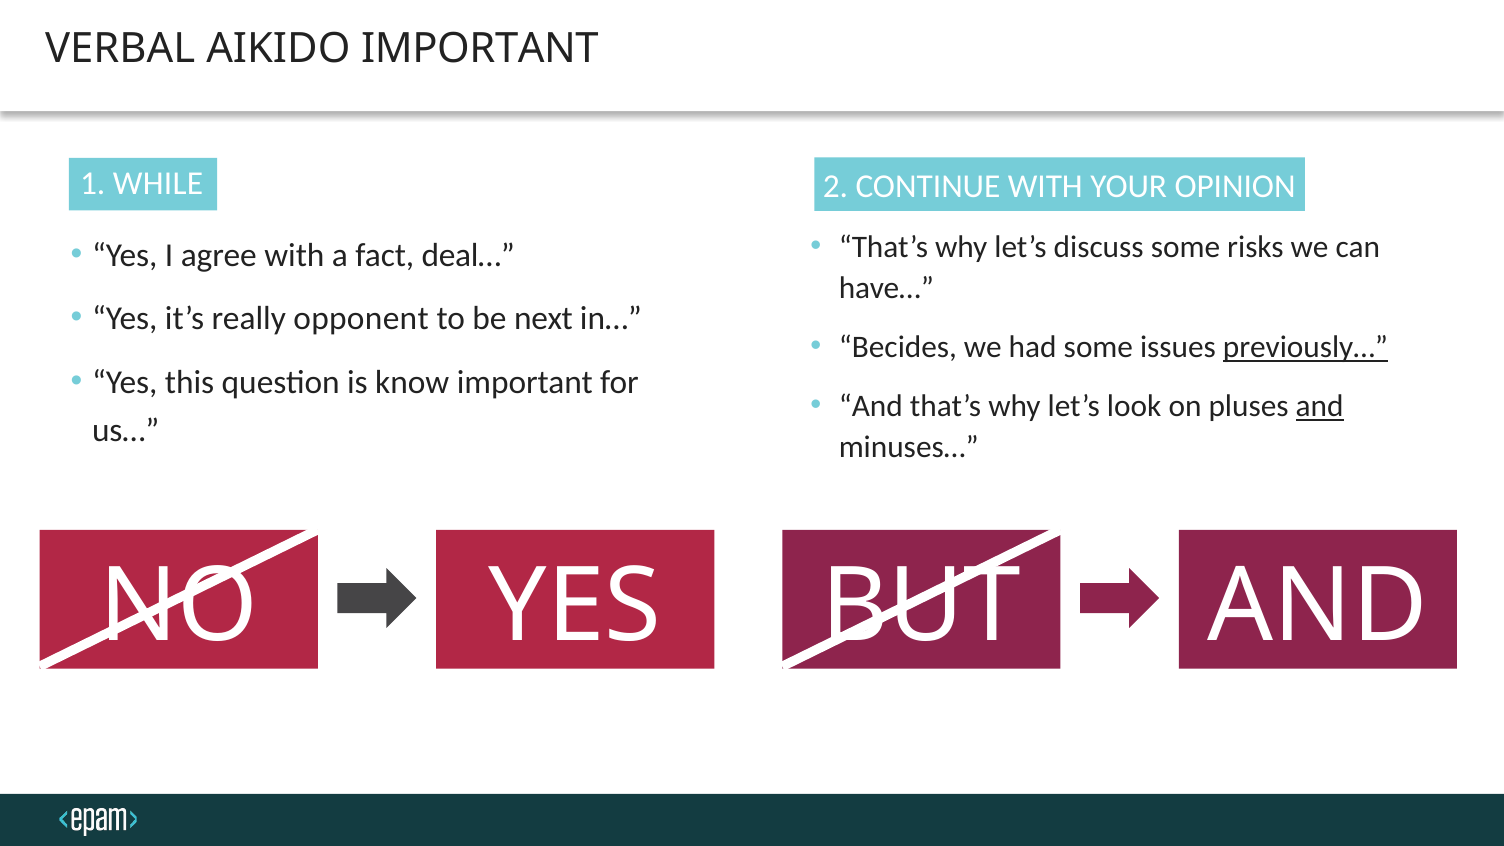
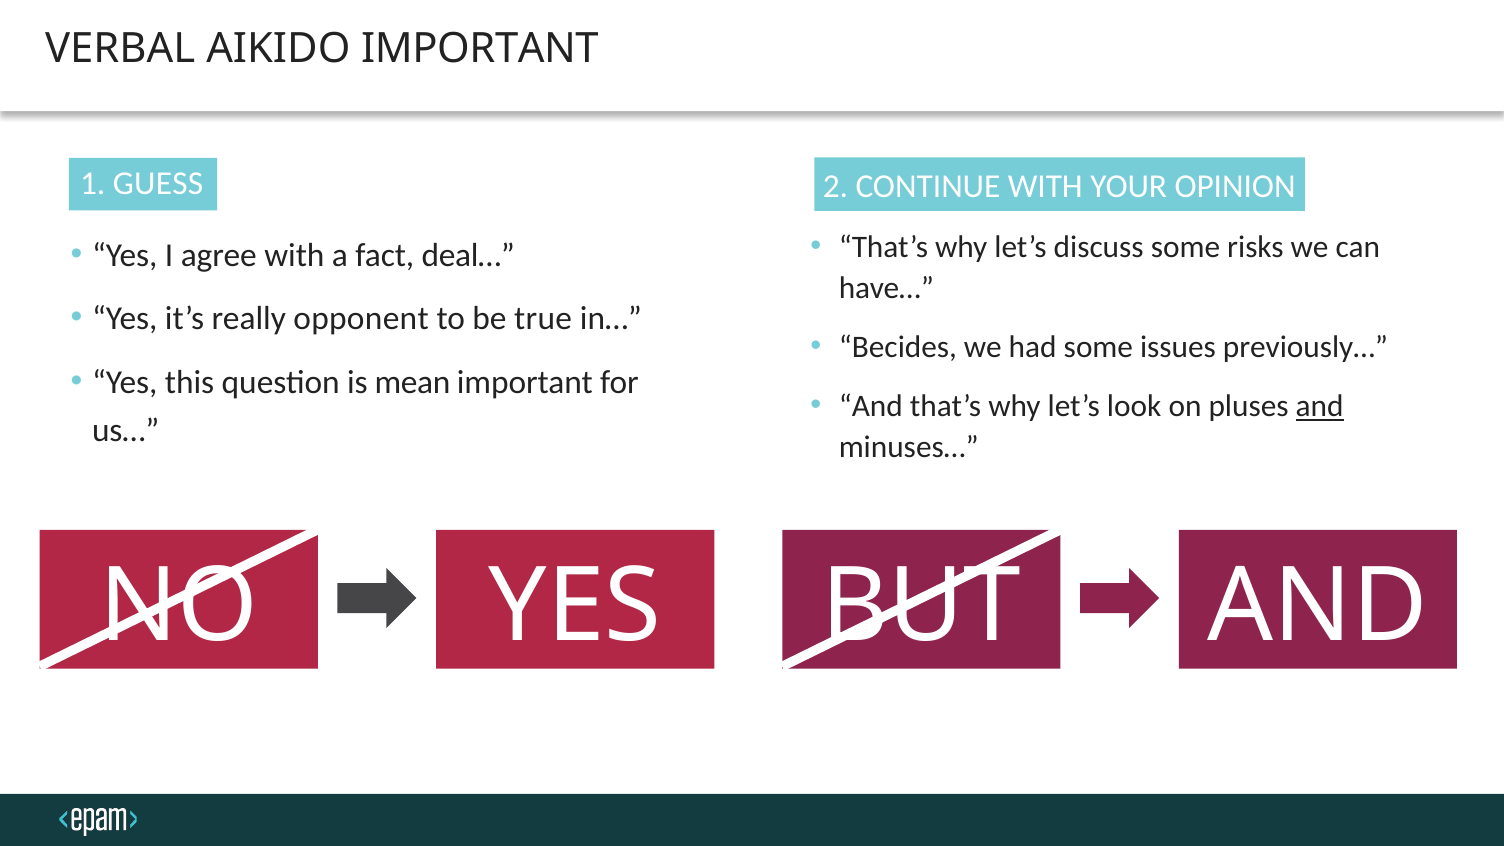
WHILE: WHILE -> GUESS (158, 183)
next: next -> true (543, 319)
previously… underline: present -> none (1305, 347)
know: know -> mean (412, 383)
